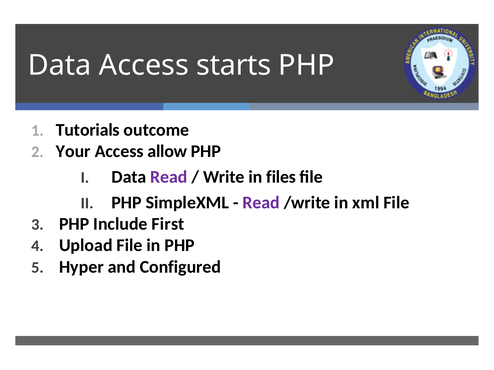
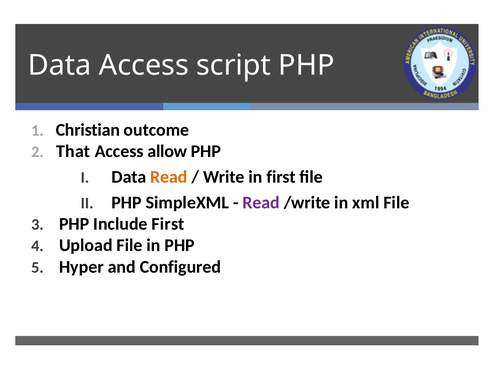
starts: starts -> script (234, 65)
Tutorials: Tutorials -> Christian (88, 130)
Your: Your -> That (73, 152)
Read colour: purple -> orange (169, 177)
in files: files -> first (281, 177)
